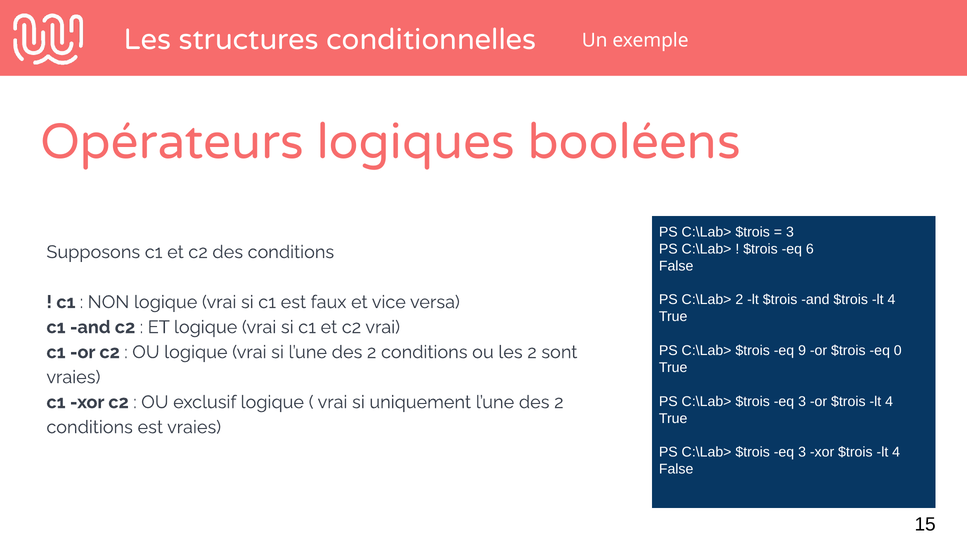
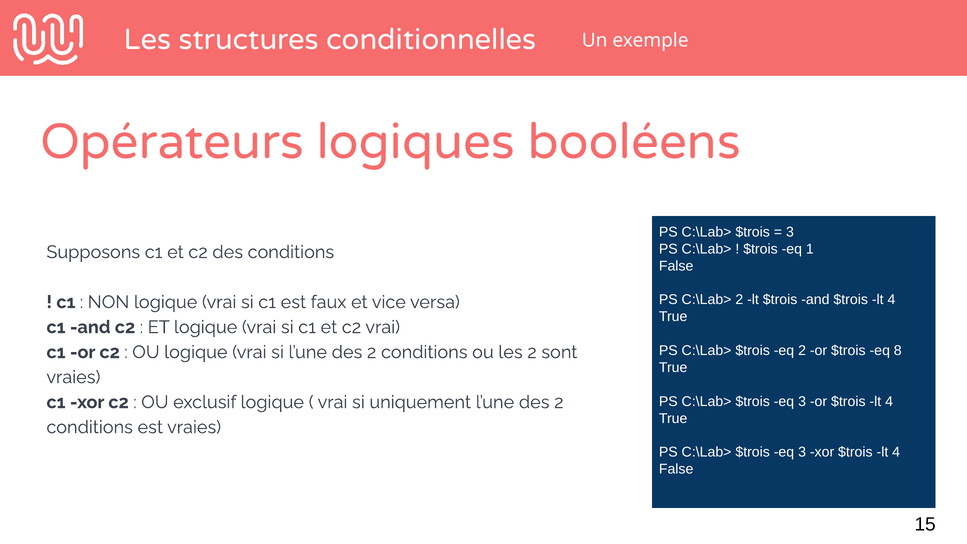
6: 6 -> 1 (810, 249)
eq 9: 9 -> 2 (802, 351)
0: 0 -> 8 (898, 351)
